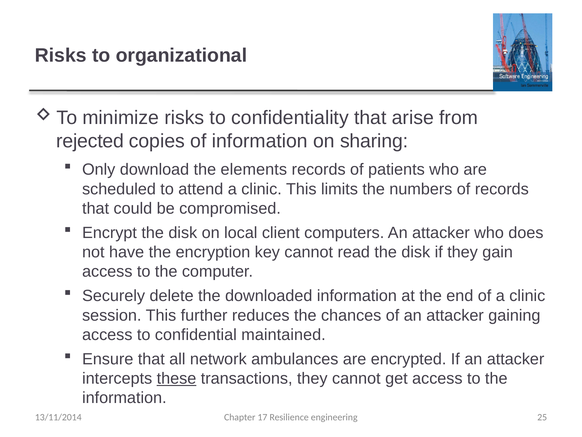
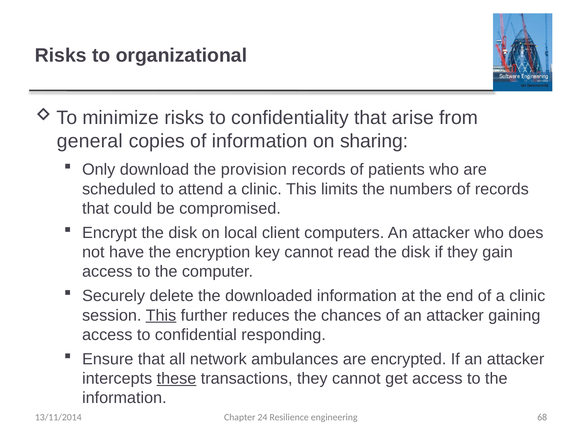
rejected: rejected -> general (90, 141)
elements: elements -> provision (254, 169)
This underline: none -> present (161, 315)
maintained: maintained -> responding (284, 334)
17: 17 -> 24 (262, 417)
25: 25 -> 68 (542, 417)
